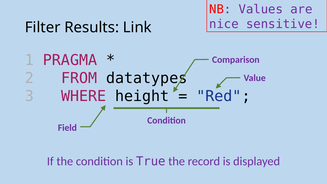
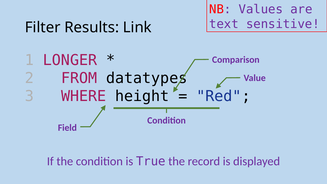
nice: nice -> text (224, 24)
PRAGMA: PRAGMA -> LONGER (70, 60)
